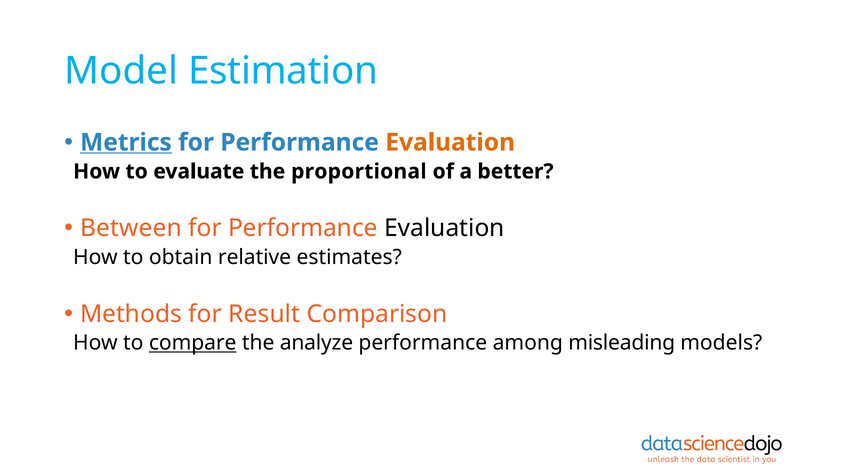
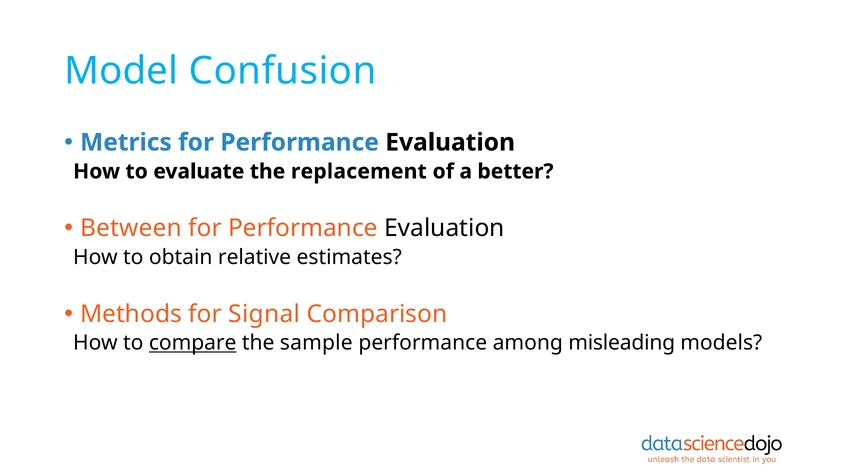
Estimation: Estimation -> Confusion (283, 71)
Metrics underline: present -> none (126, 142)
Evaluation colour: orange -> black (450, 142)
proportional: proportional -> replacement (359, 172)
Result: Result -> Signal (264, 314)
analyze: analyze -> sample (316, 343)
